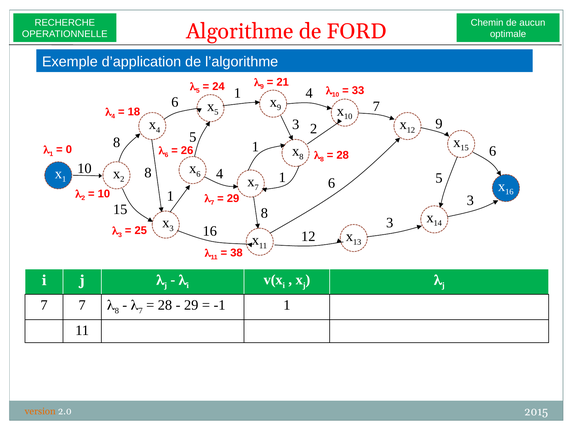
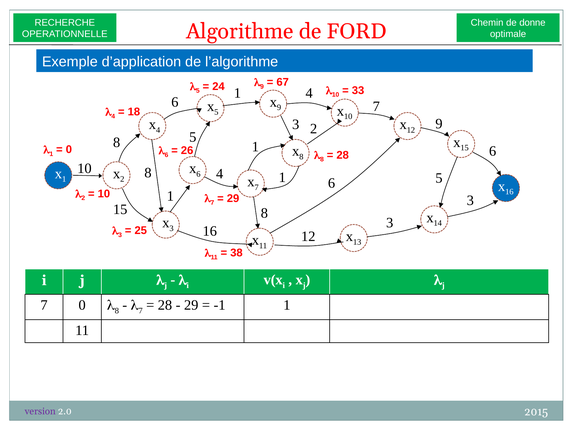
aucun: aucun -> donne (532, 23)
21: 21 -> 67 (283, 82)
7 7: 7 -> 0 (82, 305)
version colour: orange -> purple (40, 411)
